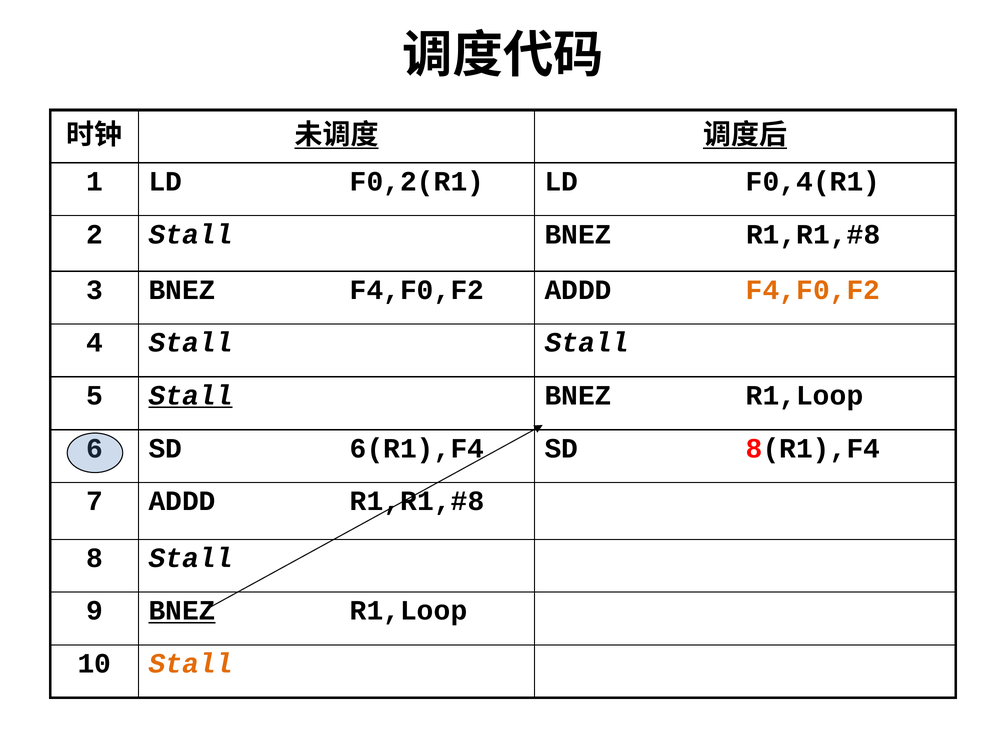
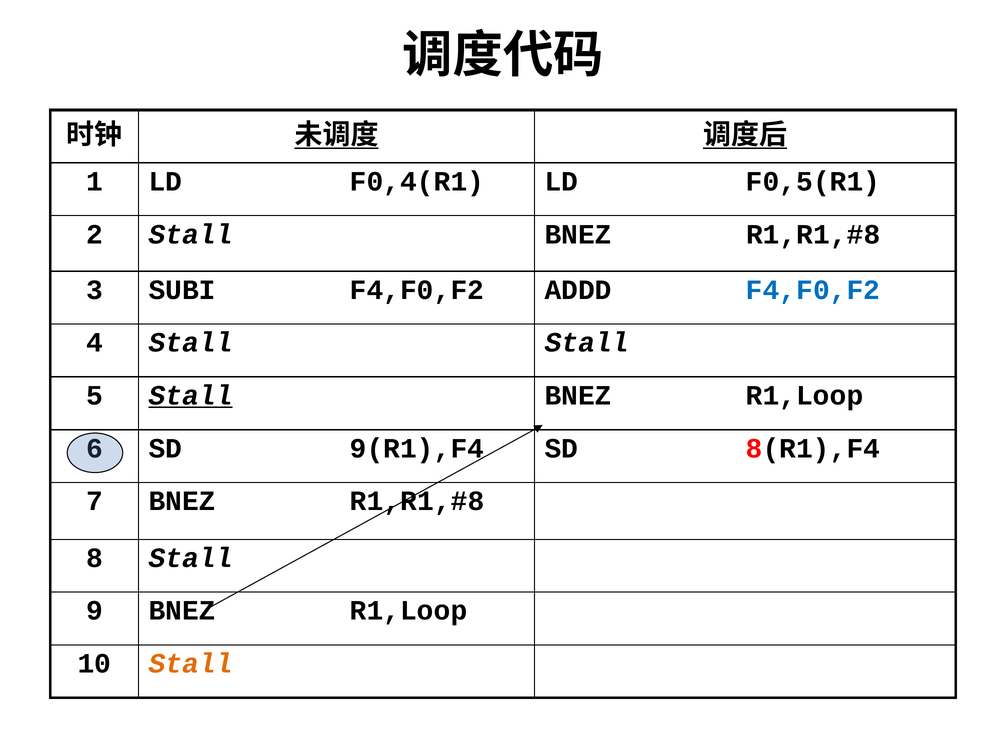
F0,2(R1: F0,2(R1 -> F0,4(R1 (417, 181)
F0,4(R1: F0,4(R1 -> F0,5(R1 (813, 181)
3 BNEZ: BNEZ -> SUBI (182, 290)
F4,F0,F2 colour: orange -> blue (813, 290)
6(R1),F4: 6(R1),F4 -> 9(R1),F4 (417, 448)
7 ADDD: ADDD -> BNEZ (182, 501)
BNEZ underline: present -> none (182, 610)
